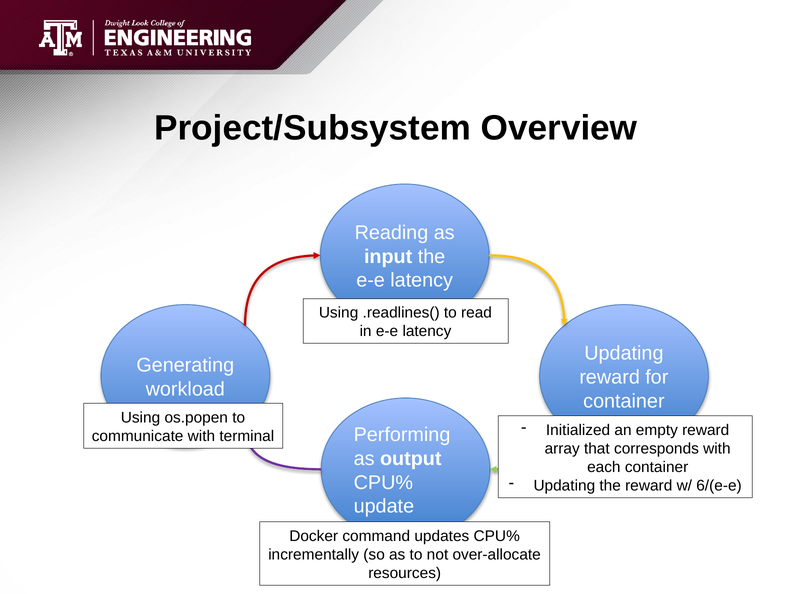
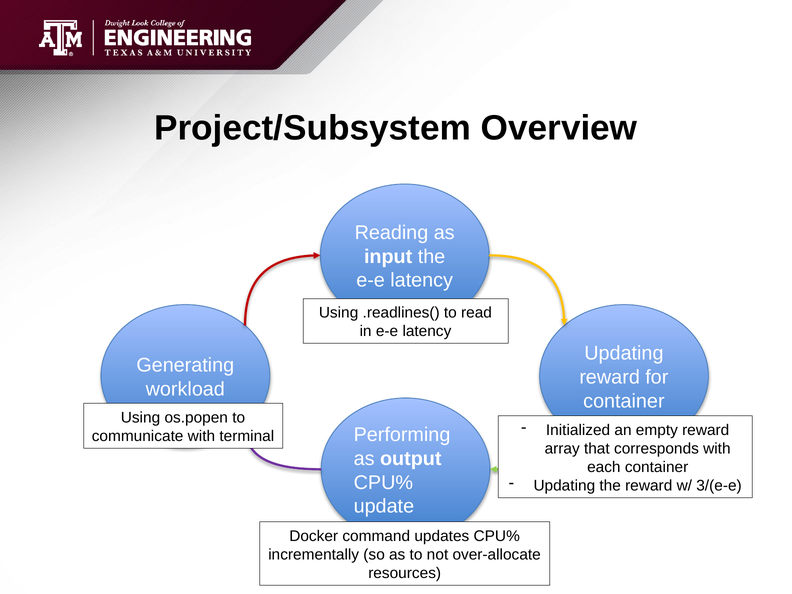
6/(e-e: 6/(e-e -> 3/(e-e (719, 486)
